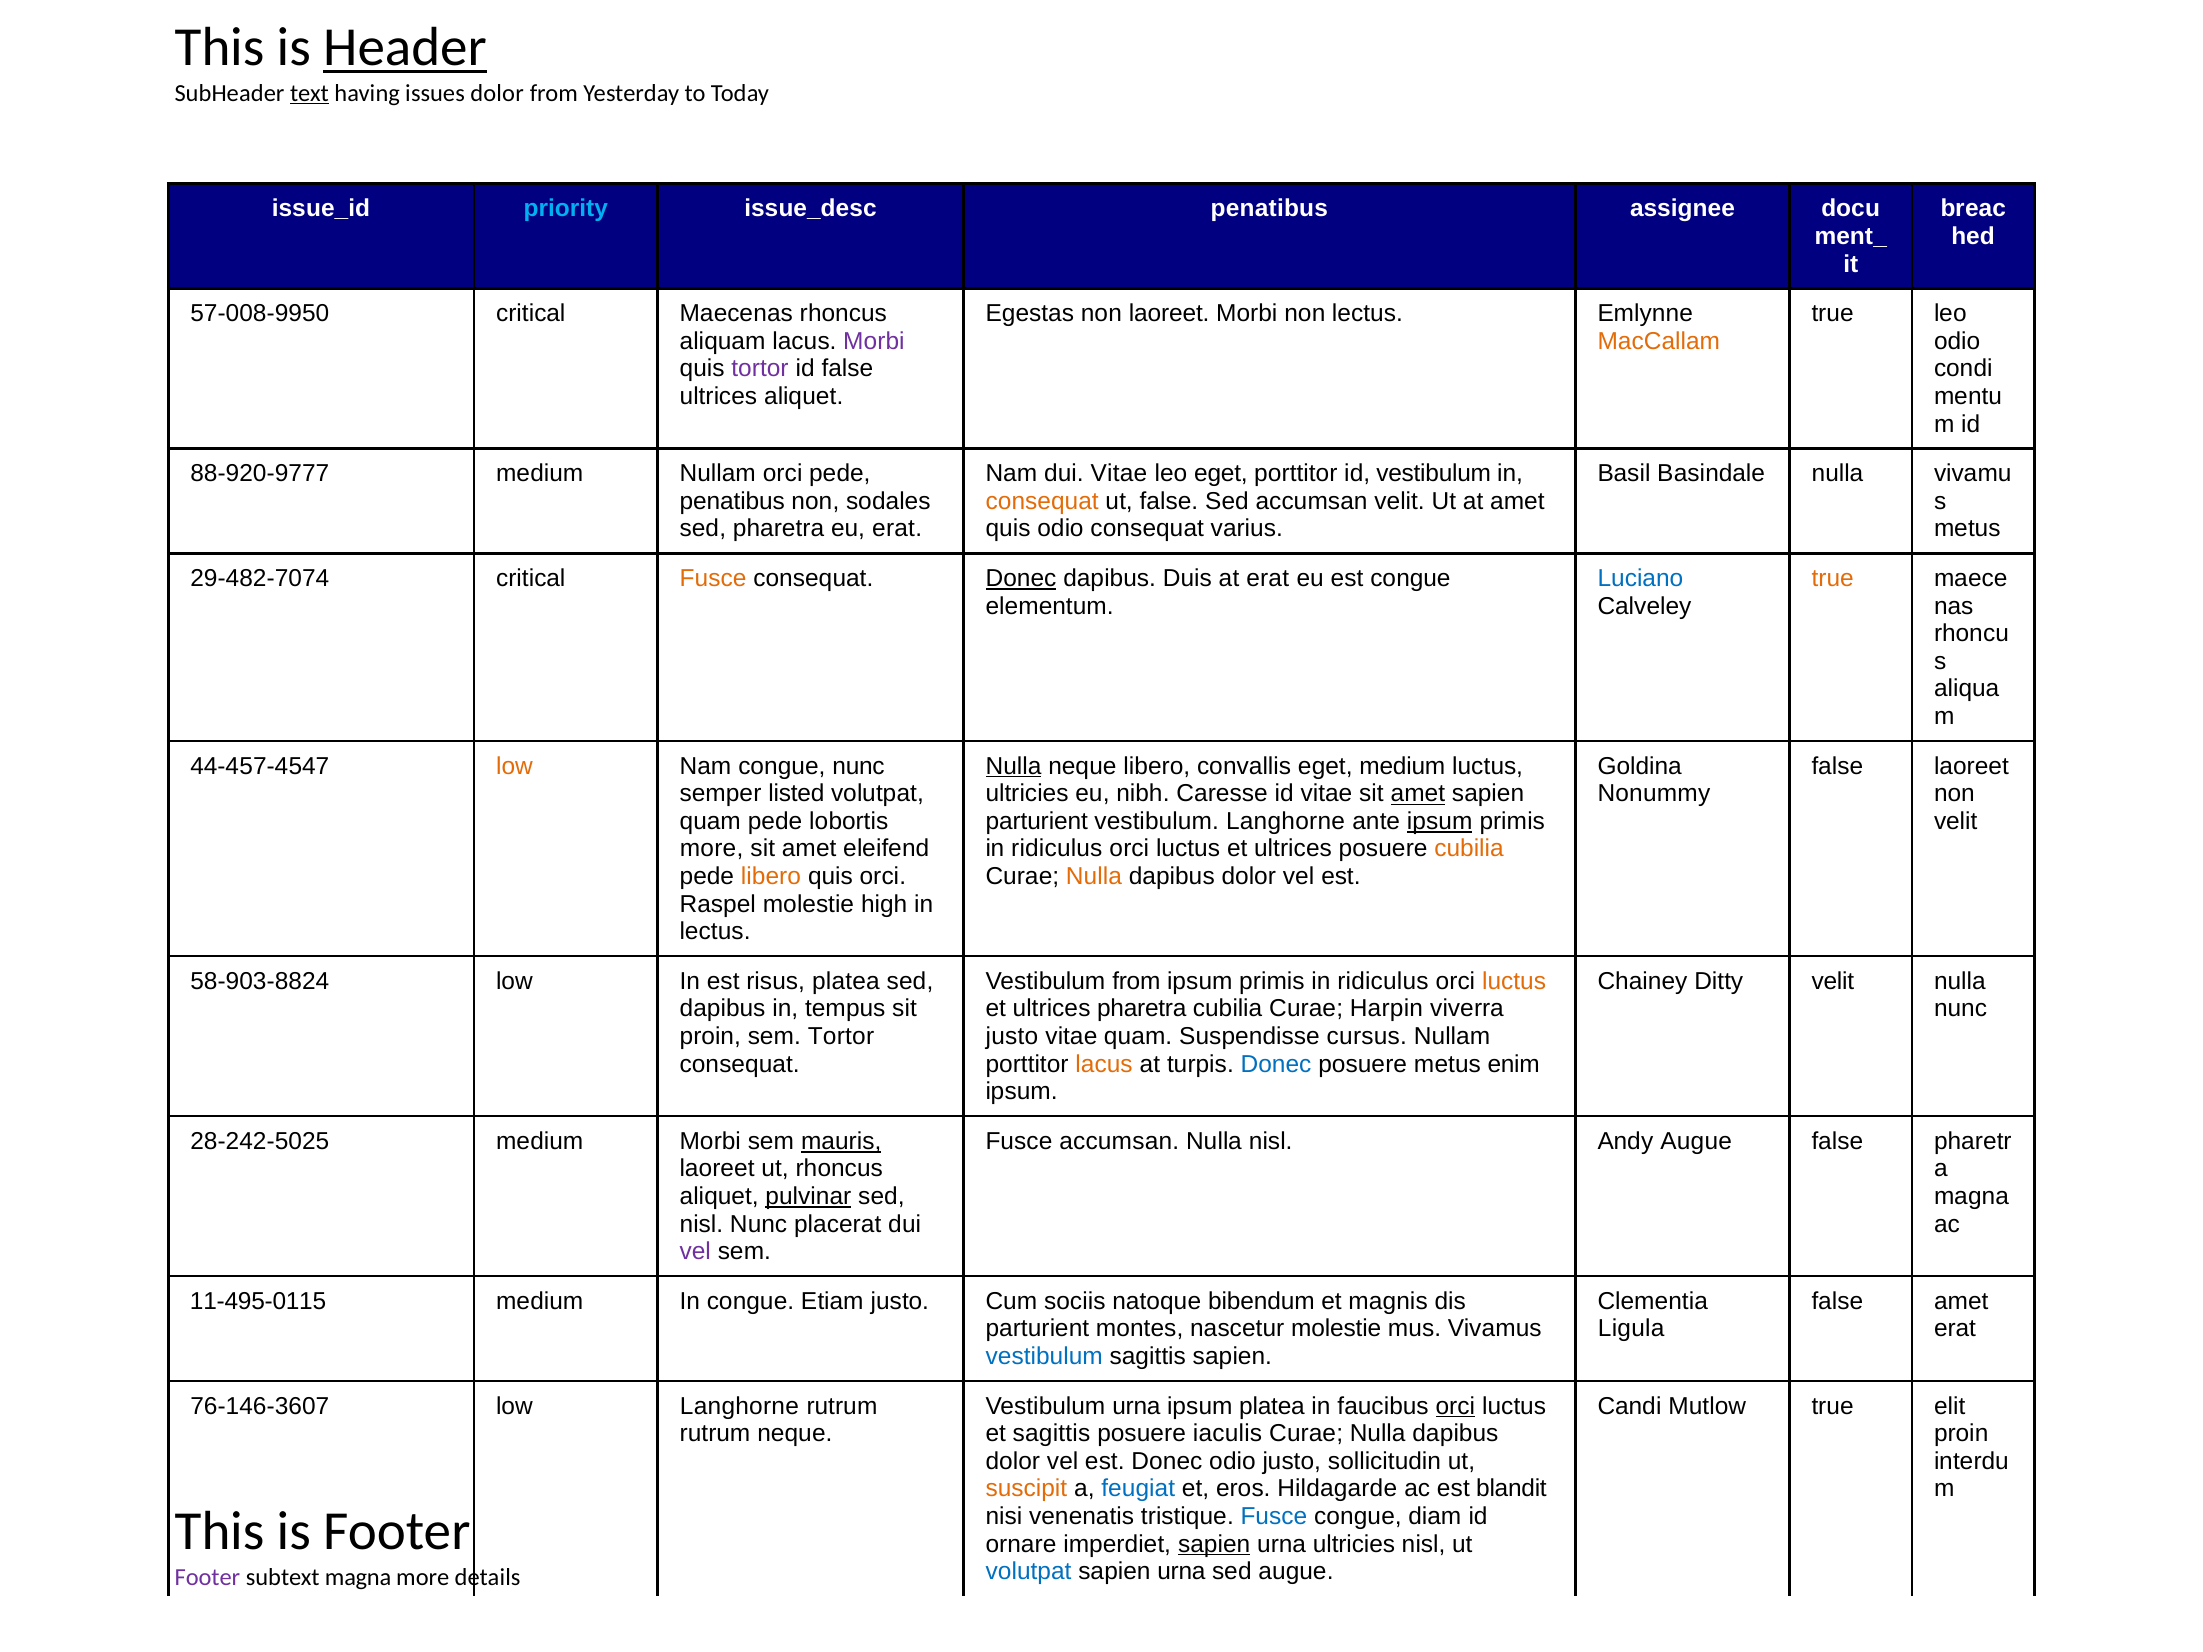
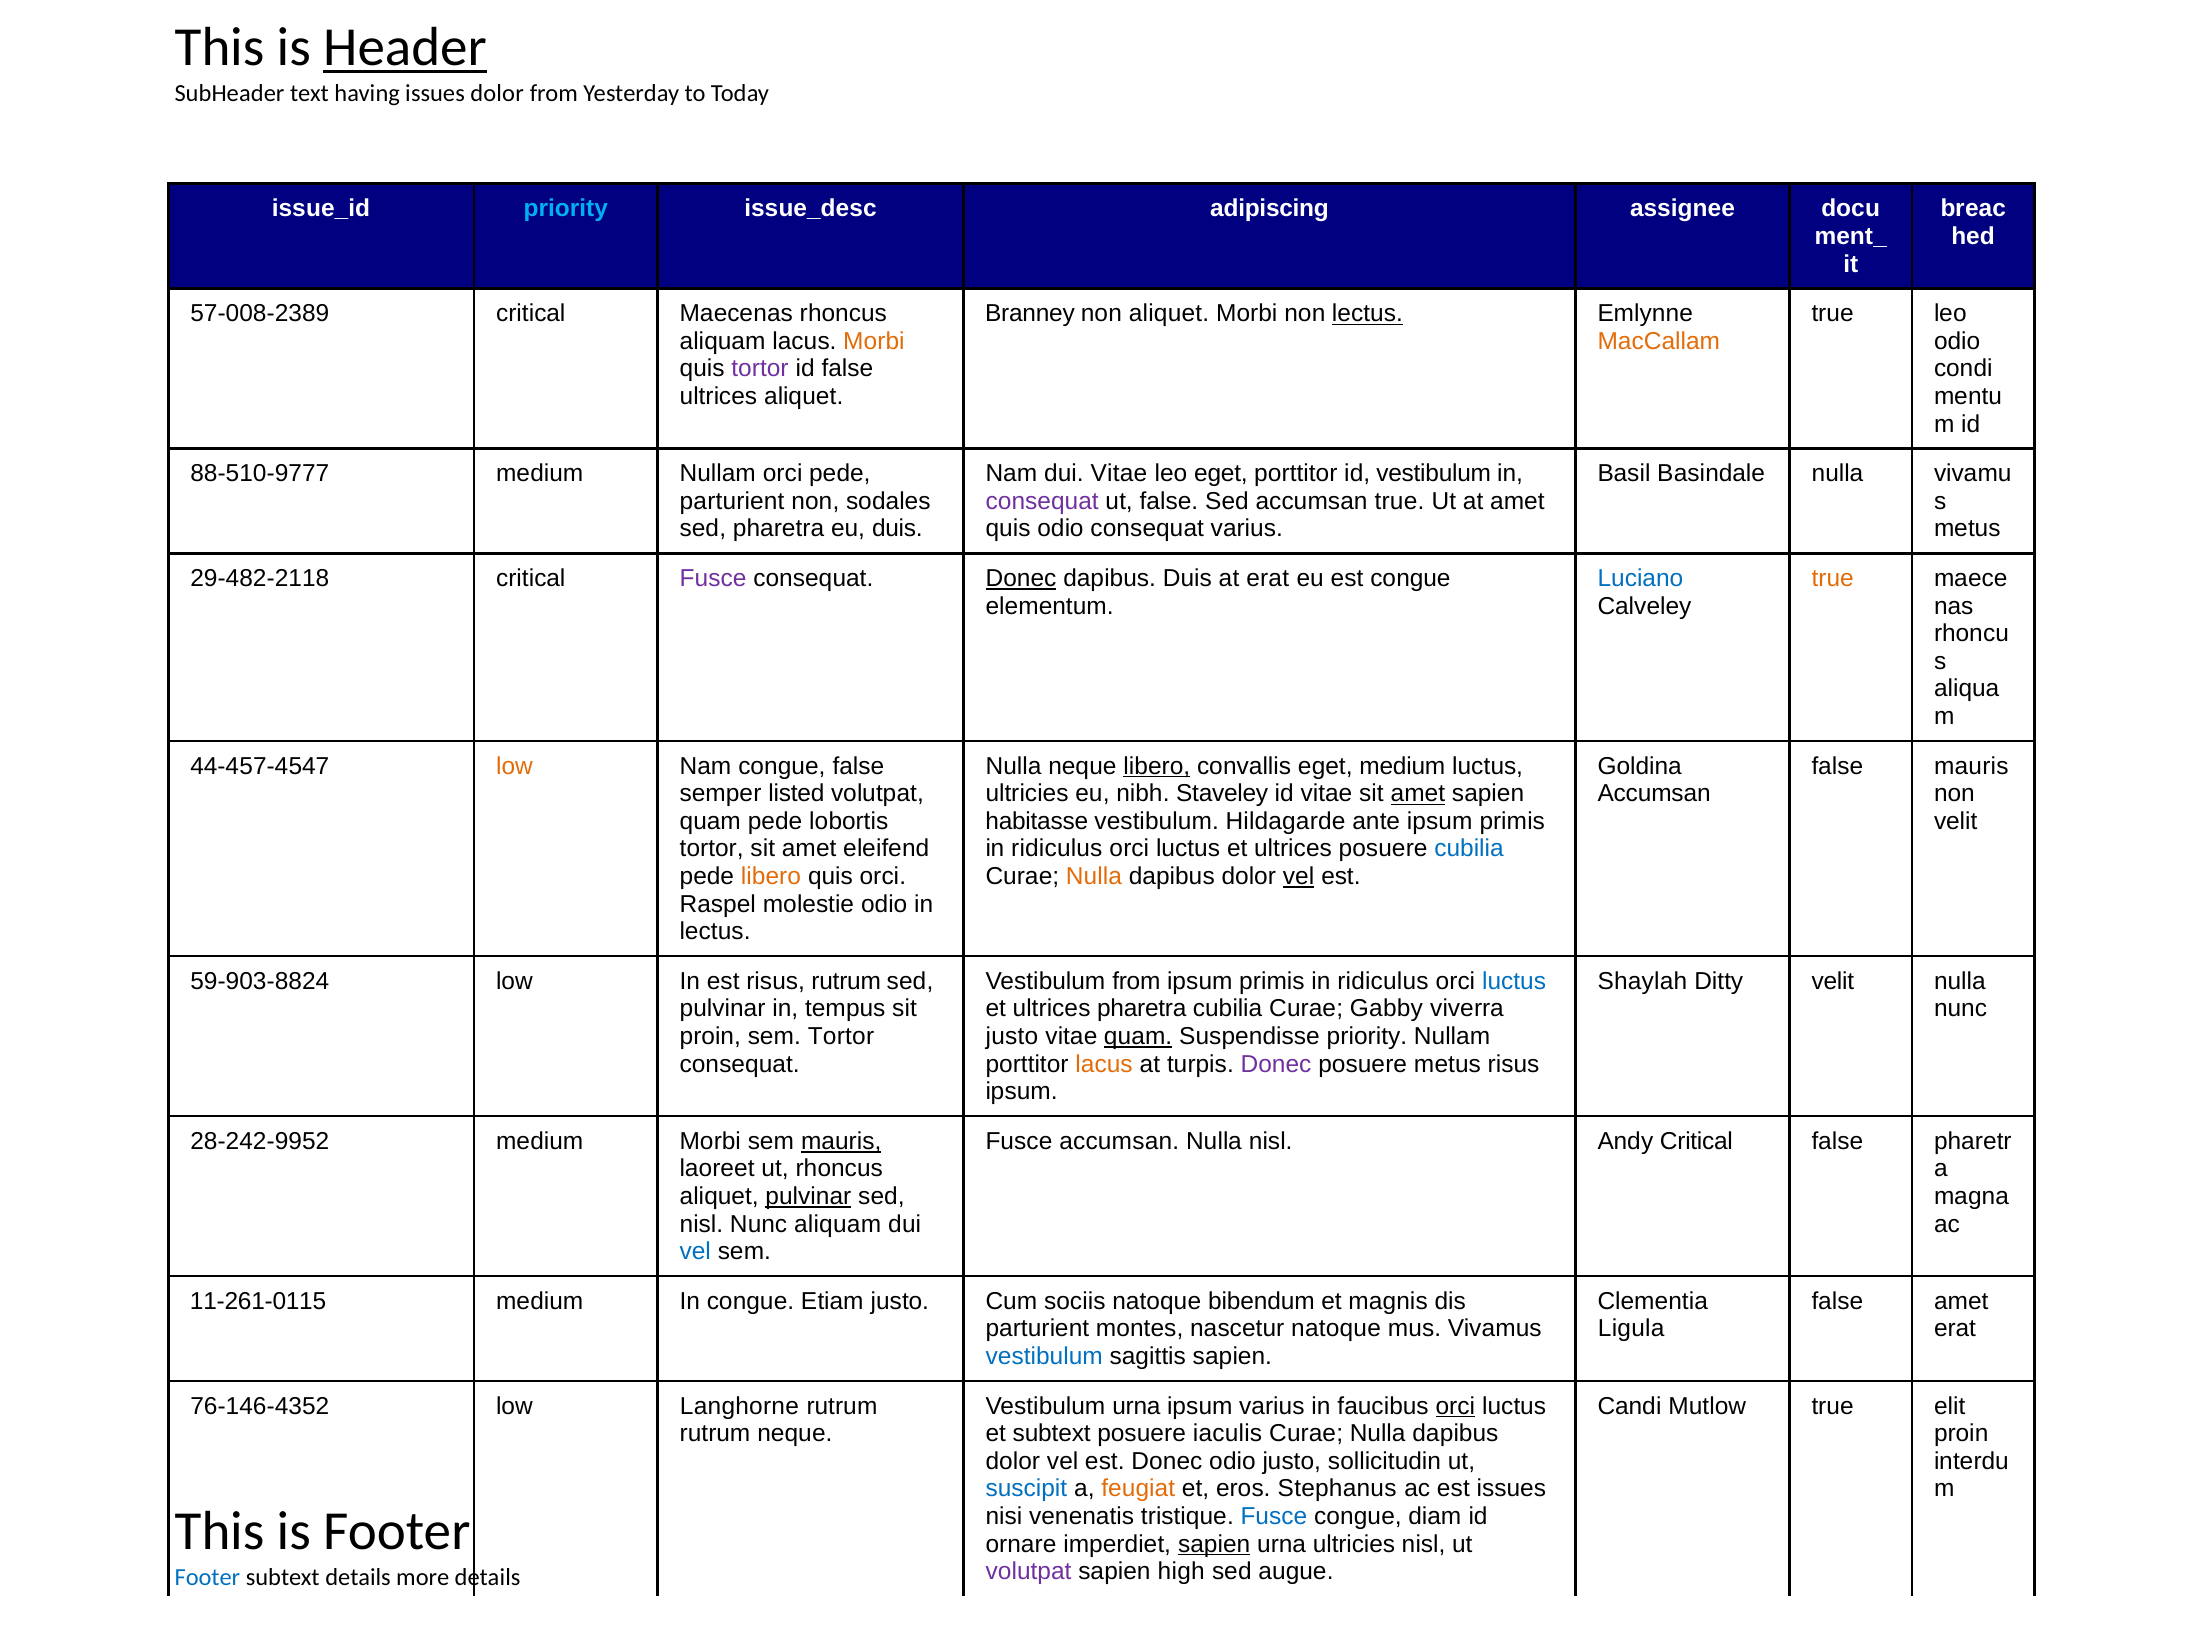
text underline: present -> none (310, 93)
penatibus: penatibus -> adipiscing (1270, 209)
57-008-9950: 57-008-9950 -> 57-008-2389 (260, 314)
Egestas: Egestas -> Branney (1030, 314)
non laoreet: laoreet -> aliquet (1169, 314)
lectus underline: none -> present (1367, 314)
Morbi colour: purple -> orange (874, 341)
88-920-9777: 88-920-9777 -> 88-510-9777 (260, 474)
penatibus: penatibus -> parturient (732, 501)
consequat colour: orange -> purple (1042, 501)
accumsan velit: velit -> true (1399, 501)
eu erat: erat -> duis (897, 529)
29-482-7074: 29-482-7074 -> 29-482-2118 (260, 579)
Fusce colour: orange -> purple (713, 579)
congue nunc: nunc -> false (858, 766)
Nulla underline: present -> none (1013, 766)
libero underline: none -> present (1157, 766)
false laoreet: laoreet -> mauris (1971, 766)
Caresse: Caresse -> Staveley (1222, 794)
Nonummy: Nonummy -> Accumsan (1654, 794)
parturient: parturient -> habitasse (1037, 821)
vestibulum Langhorne: Langhorne -> Hildagarde (1286, 821)
ipsum underline: present -> none (1440, 821)
more: more -> tortor (712, 849)
cubilia colour: orange -> blue (1469, 849)
vel underline: none -> present (1299, 877)
molestie high: high -> odio (884, 904)
58-903-8824: 58-903-8824 -> 59-903-8824 (260, 981)
risus platea: platea -> rutrum (846, 981)
luctus colour: orange -> blue (1514, 981)
Chainey: Chainey -> Shaylah (1642, 981)
dapibus: dapibus -> pulvinar (723, 1009)
Harpin: Harpin -> Gabby (1386, 1009)
quam underline: none -> present (1138, 1037)
Suspendisse cursus: cursus -> priority (1367, 1037)
Donec colour: blue -> purple (1276, 1064)
metus enim: enim -> risus (1514, 1064)
28-242-5025: 28-242-5025 -> 28-242-9952 (260, 1141)
Andy Augue: Augue -> Critical (1696, 1141)
Nunc placerat: placerat -> aliquam (838, 1224)
vel colour: purple -> blue (695, 1252)
11-495-0115: 11-495-0115 -> 11-261-0115 (258, 1301)
nascetur molestie: molestie -> natoque (1336, 1329)
76-146-3607: 76-146-3607 -> 76-146-4352 (260, 1406)
ipsum platea: platea -> varius (1272, 1406)
et sagittis: sagittis -> subtext (1052, 1434)
suscipit colour: orange -> blue (1026, 1489)
feugiat colour: blue -> orange (1138, 1489)
Hildagarde: Hildagarde -> Stephanus (1337, 1489)
est blandit: blandit -> issues (1511, 1489)
volutpat colour: blue -> purple (1029, 1572)
urna: urna -> high (1181, 1572)
Footer colour: purple -> blue (207, 1577)
subtext magna: magna -> details (358, 1577)
